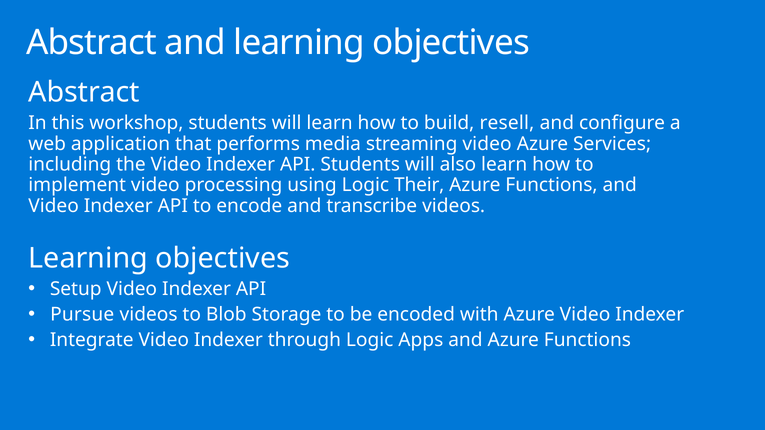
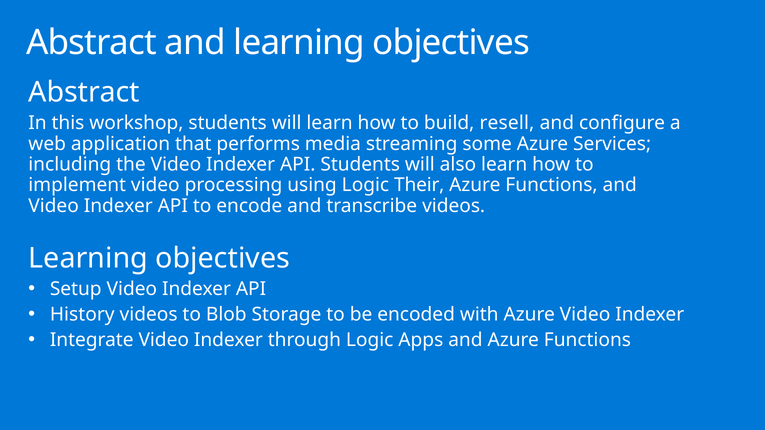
streaming video: video -> some (487, 144)
Pursue: Pursue -> History (82, 315)
